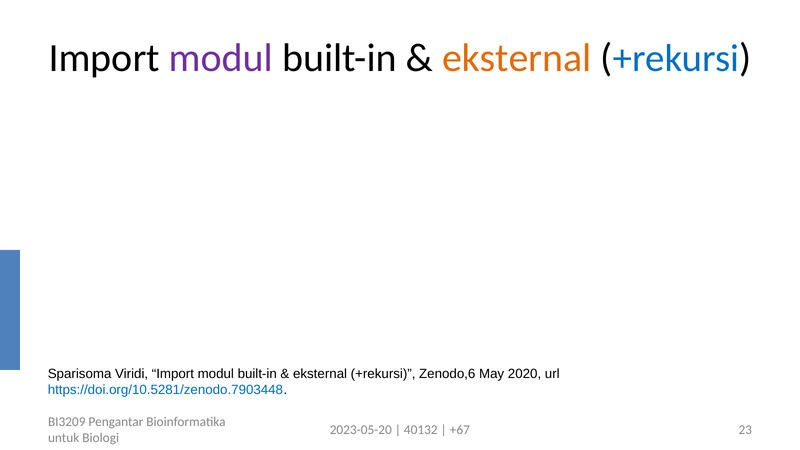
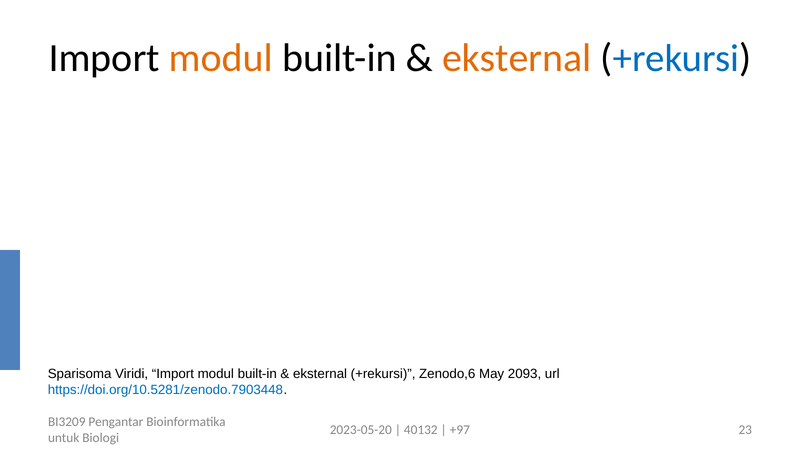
modul colour: purple -> orange (221, 58)
2020: 2020 -> 2093 (525, 374)
+67: +67 -> +97 (460, 430)
